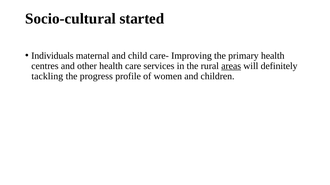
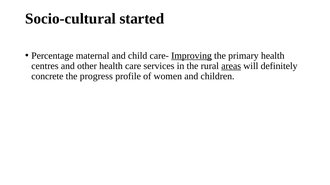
Individuals: Individuals -> Percentage (52, 56)
Improving underline: none -> present (191, 56)
tackling: tackling -> concrete (47, 77)
